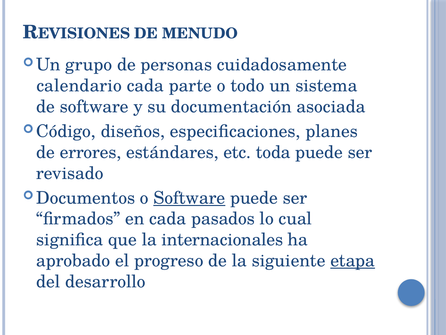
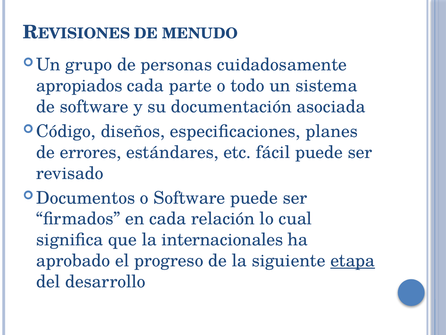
calendario: calendario -> apropiados (79, 86)
toda: toda -> fácil (273, 152)
Software underline: present -> none (189, 198)
pasados: pasados -> relación (223, 219)
